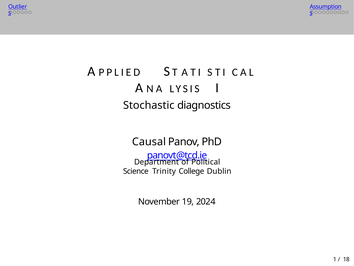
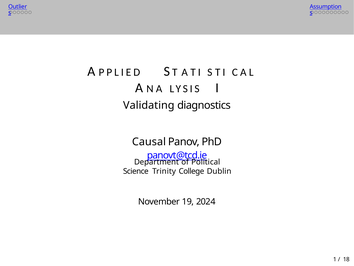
Stochastic: Stochastic -> Validating (149, 105)
